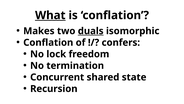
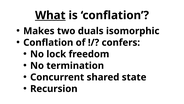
duals underline: present -> none (91, 31)
